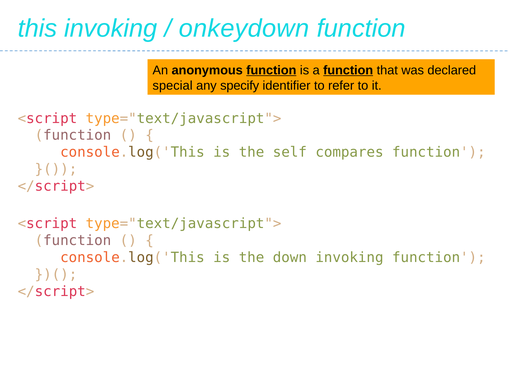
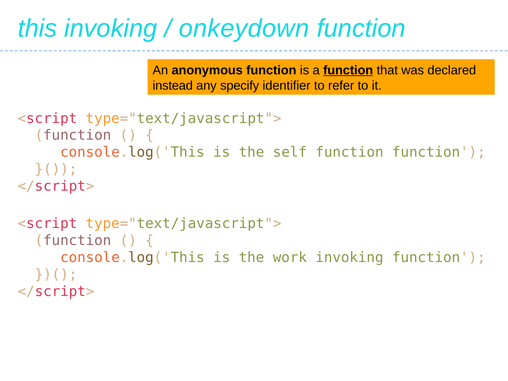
function underline: present -> none (271, 70)
special: special -> instead (173, 85)
self compares: compares -> function (349, 152)
down: down -> work (290, 258)
